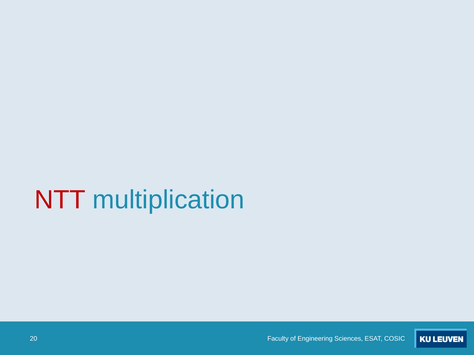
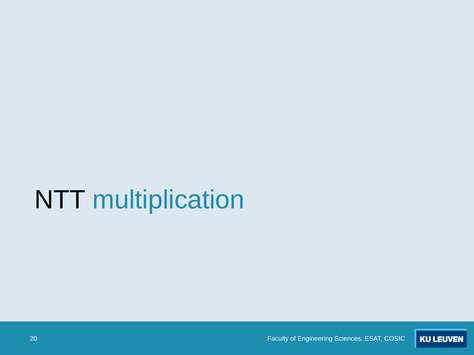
NTT colour: red -> black (60, 200)
